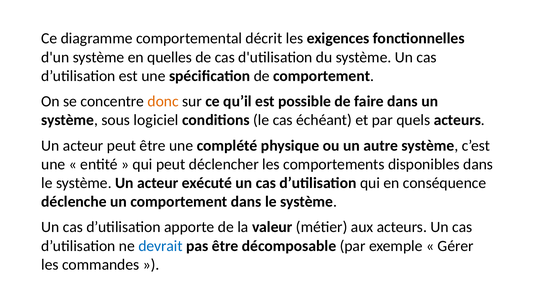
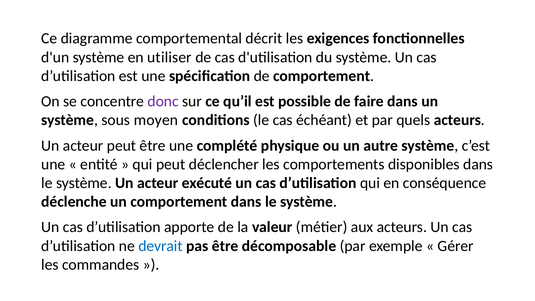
quelles: quelles -> utiliser (170, 57)
donc colour: orange -> purple (163, 101)
logiciel: logiciel -> moyen (156, 120)
